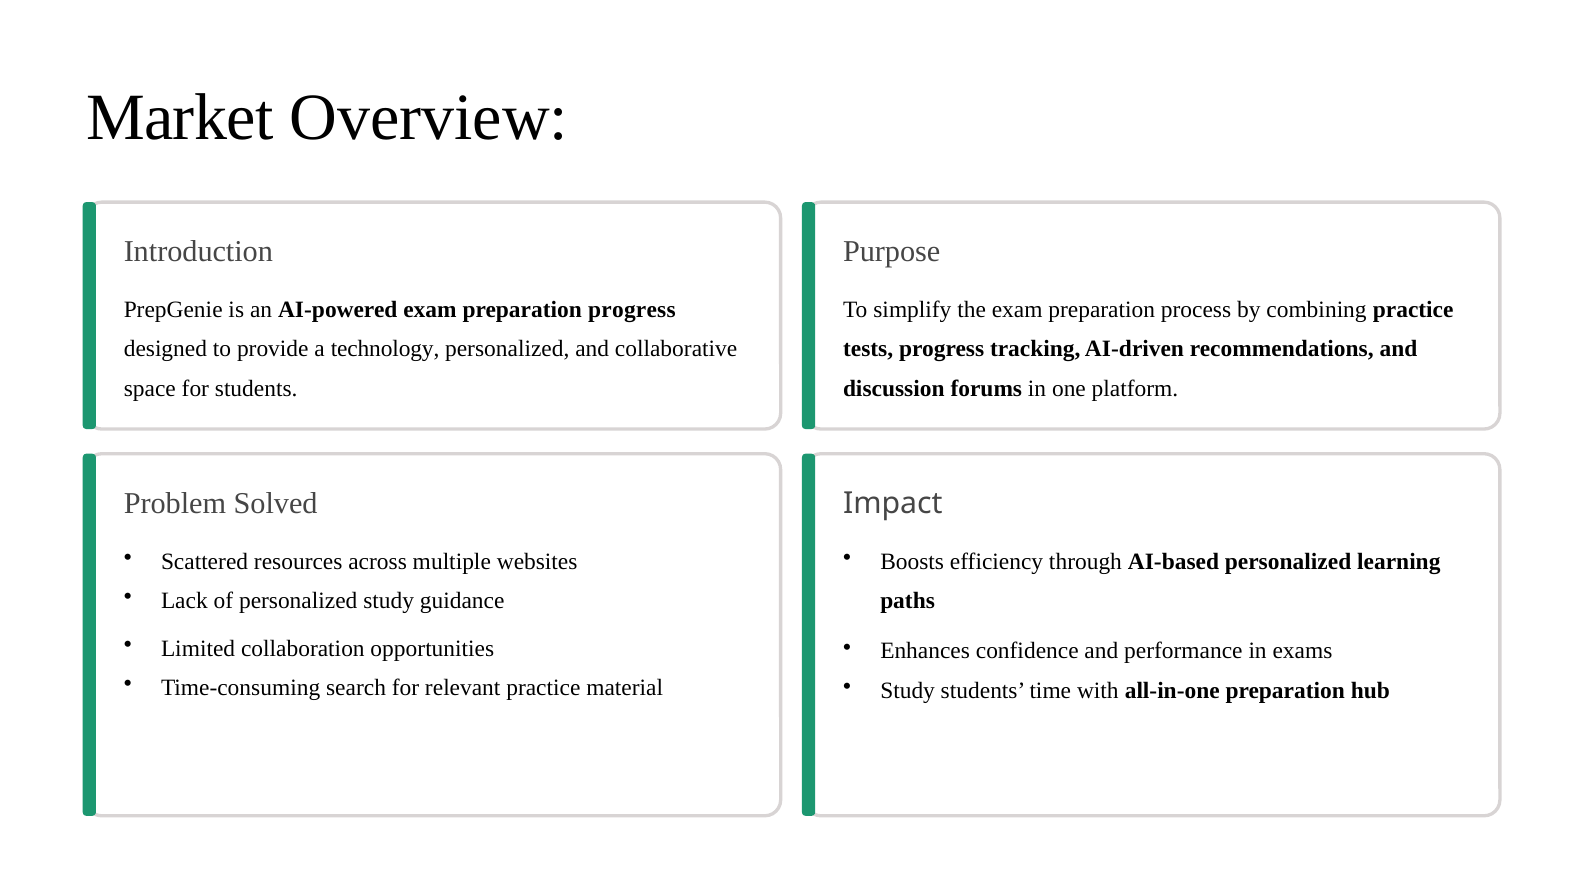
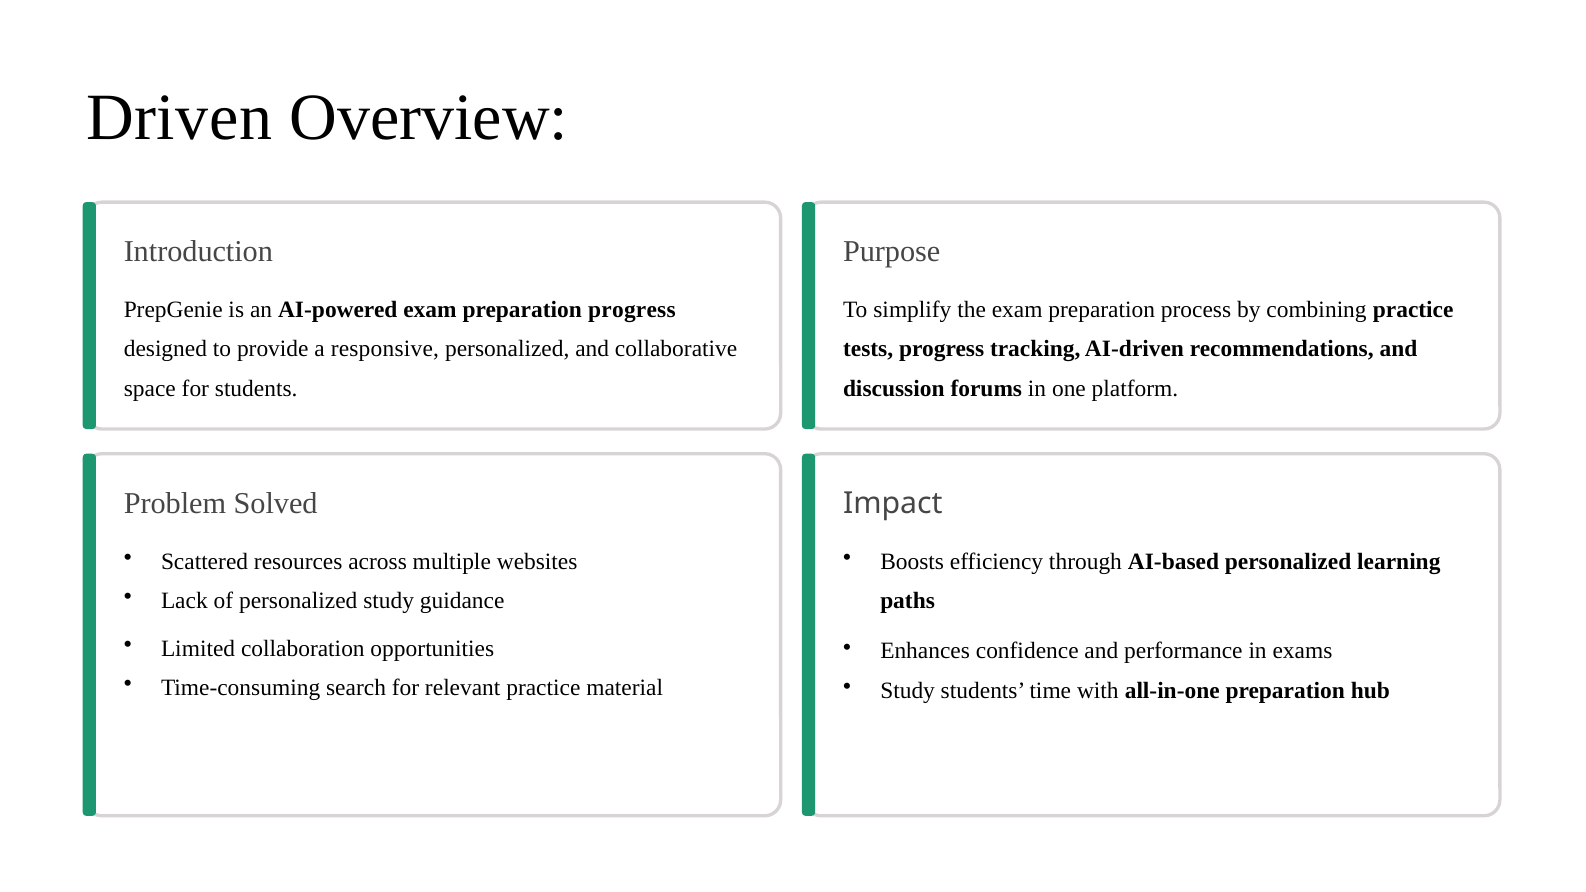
Market: Market -> Driven (179, 118)
technology: technology -> responsive (385, 349)
